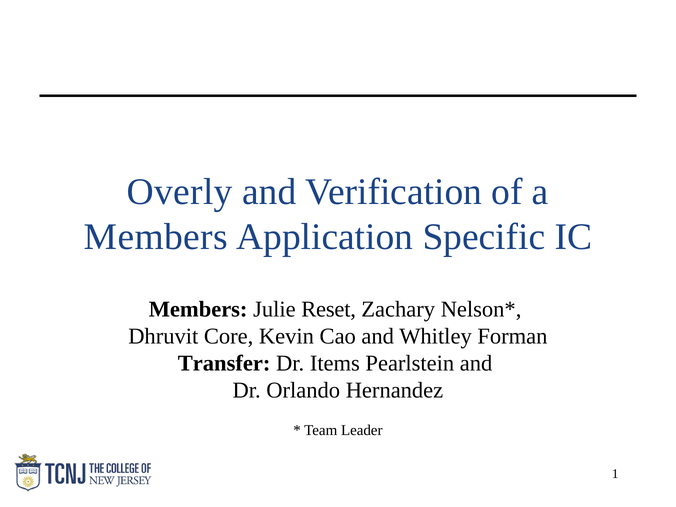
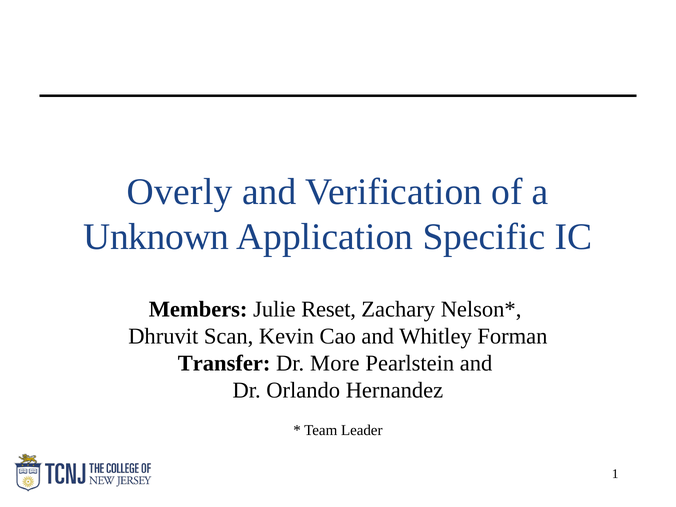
Members: Members -> Unknown (156, 237)
Core: Core -> Scan (229, 336)
Items: Items -> More (335, 363)
